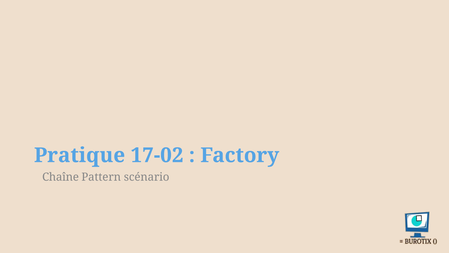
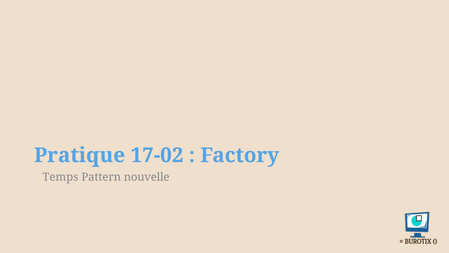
Chaîne: Chaîne -> Temps (60, 177)
scénario: scénario -> nouvelle (147, 177)
